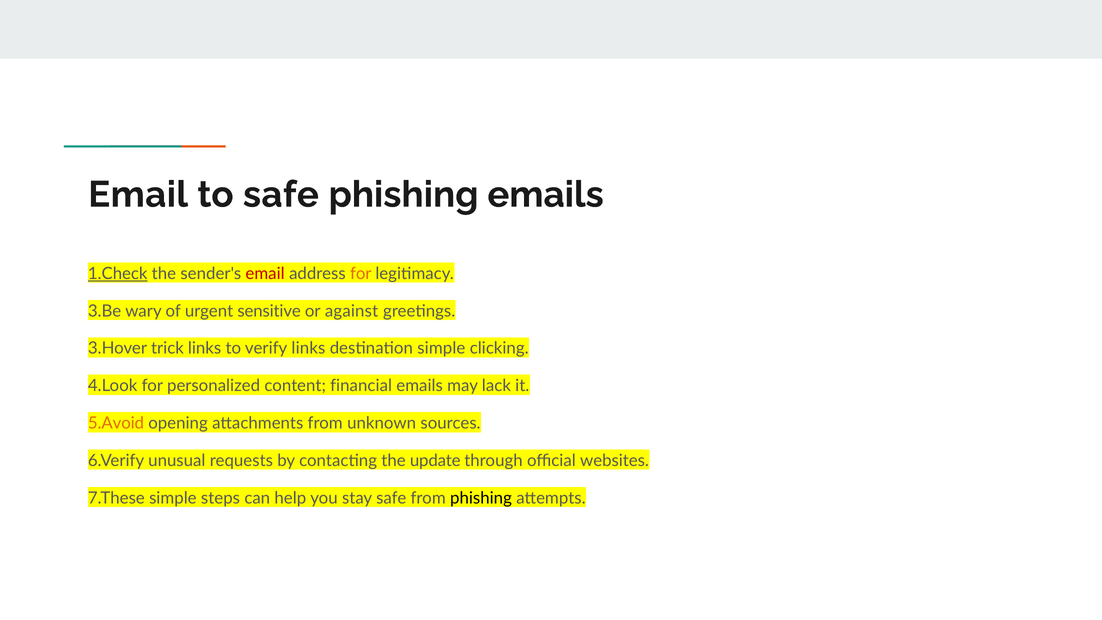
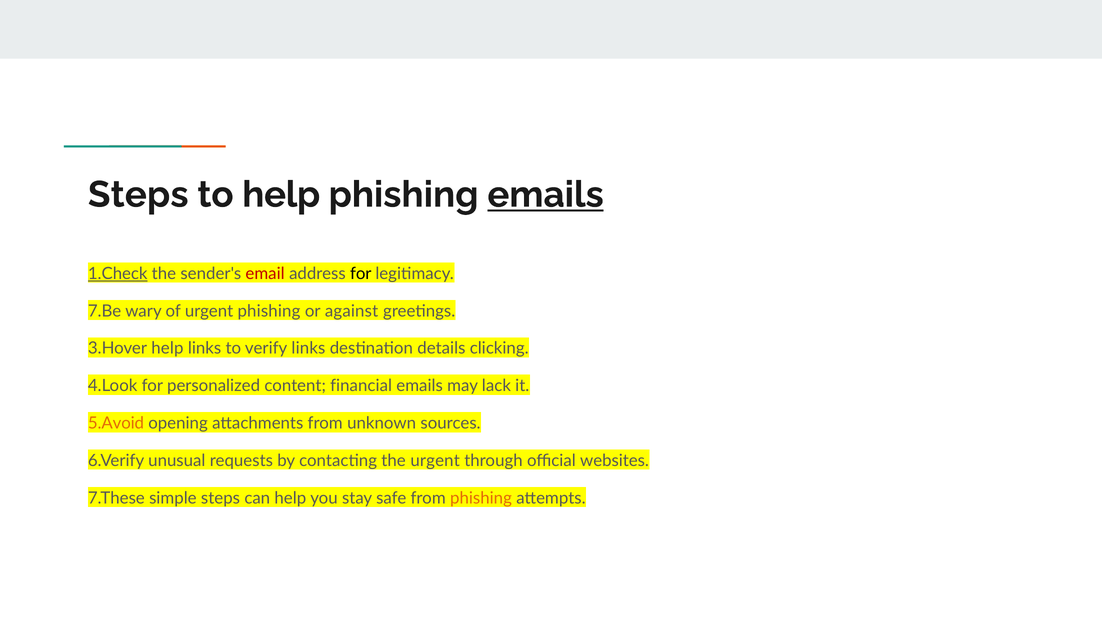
Email: Email -> Steps (138, 195)
to safe: safe -> help (281, 195)
emails underline: none -> present (546, 195)
for colour: orange -> black (361, 274)
3.Be: 3.Be -> 7.Be (105, 311)
urgent sensitive: sensitive -> phishing (269, 311)
3.Hover trick: trick -> help (167, 348)
destination simple: simple -> details (441, 348)
the update: update -> urgent (435, 461)
phishing colour: black -> orange (481, 498)
